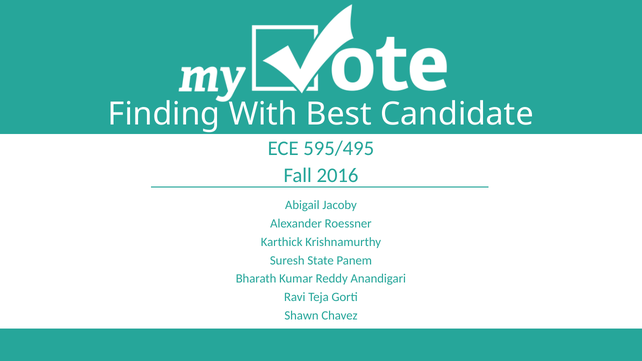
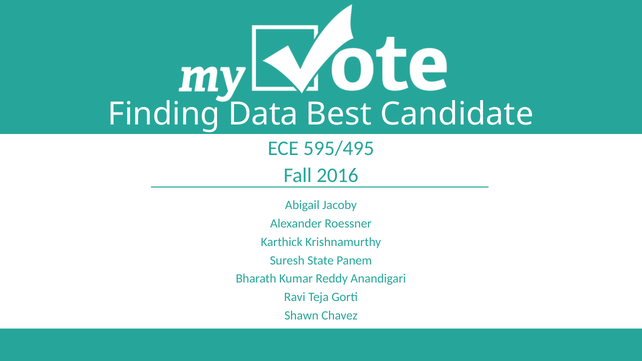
With: With -> Data (263, 114)
